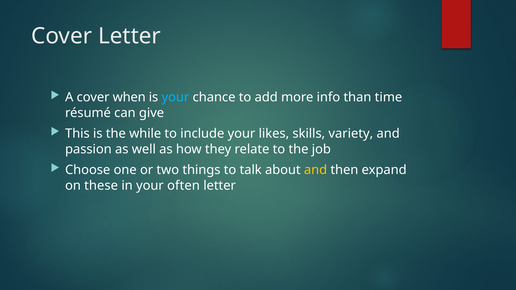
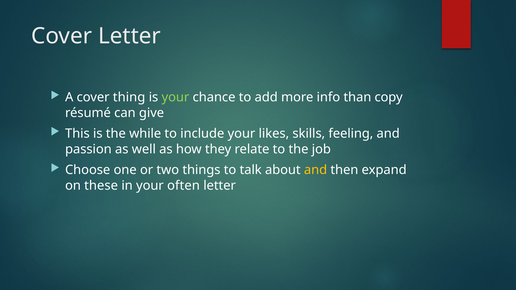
when: when -> thing (129, 97)
your colour: light blue -> light green (175, 97)
time: time -> copy (389, 97)
variety: variety -> feeling (351, 134)
